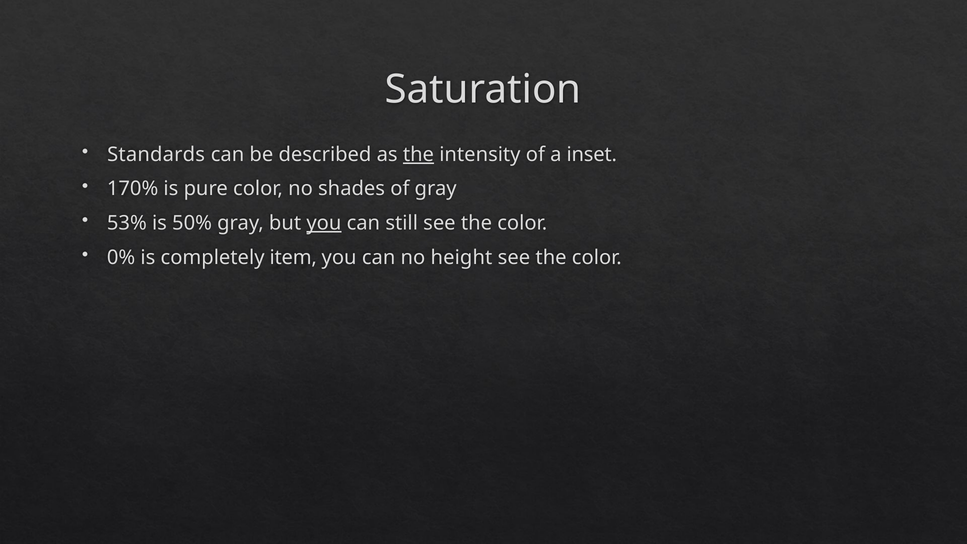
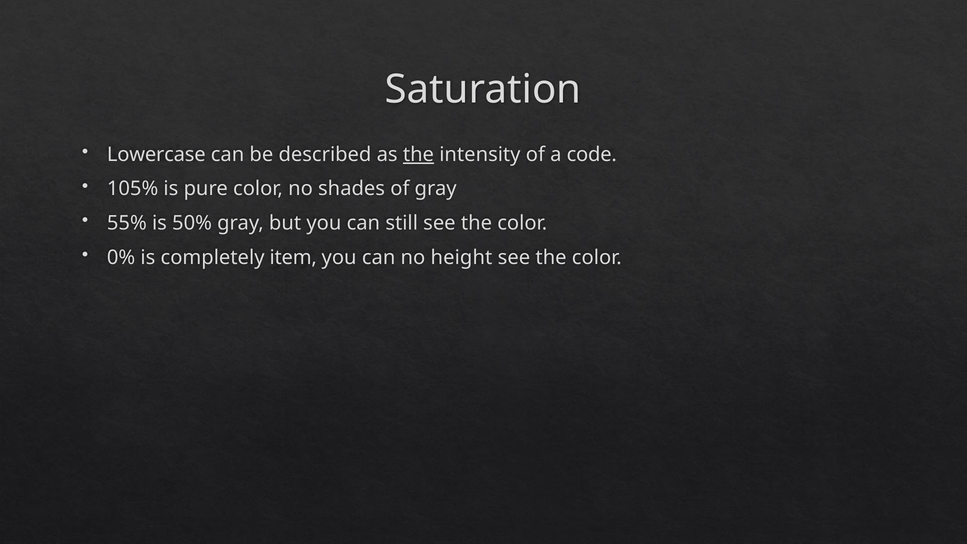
Standards: Standards -> Lowercase (156, 155)
inset: inset -> code (592, 155)
170%: 170% -> 105% (133, 189)
53%: 53% -> 55% (127, 223)
you underline: present -> none (324, 223)
